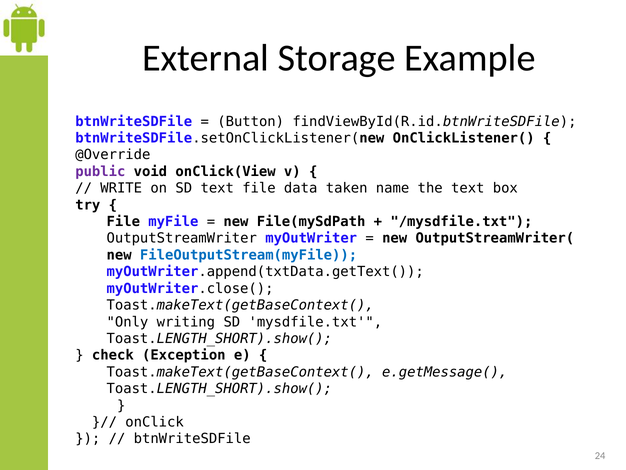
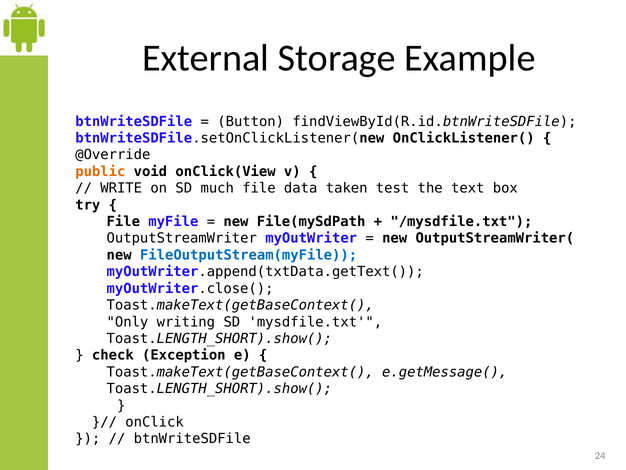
public colour: purple -> orange (100, 171)
SD text: text -> much (217, 188)
name: name -> test (393, 188)
